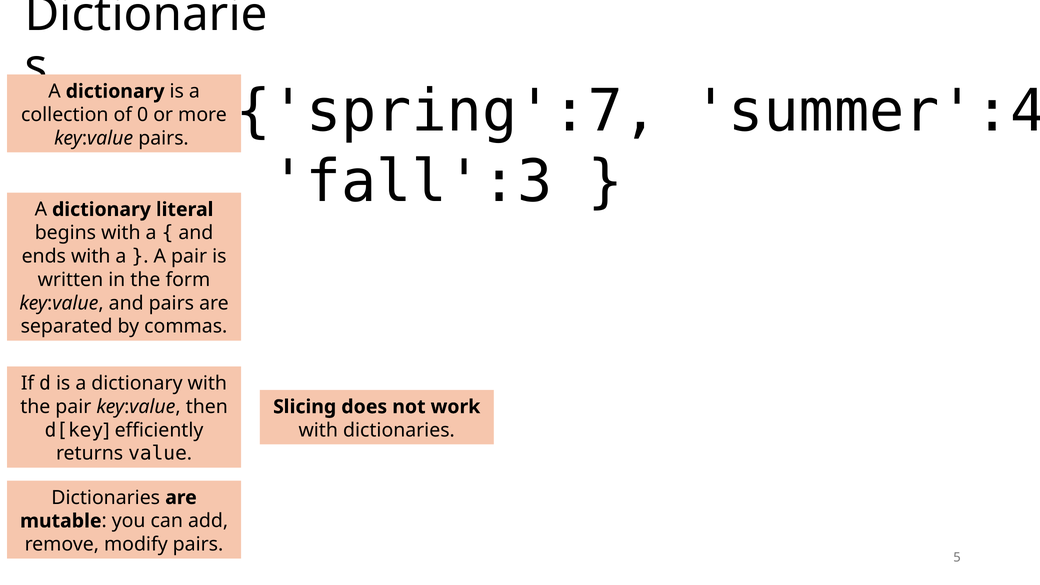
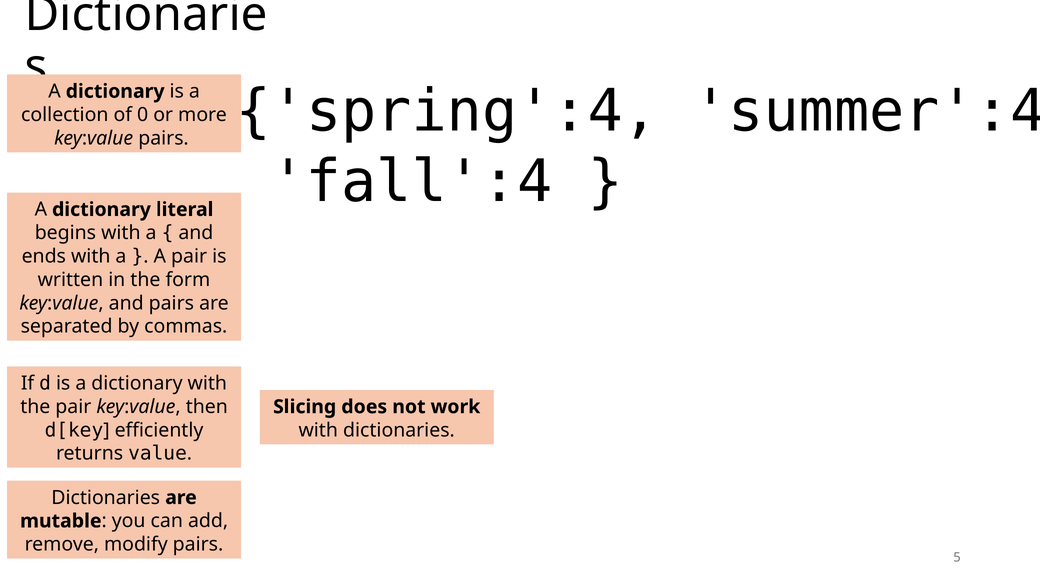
spring':7: spring':7 -> spring':4 (447, 112)
fall':3: fall':3 -> fall':4 (412, 182)
